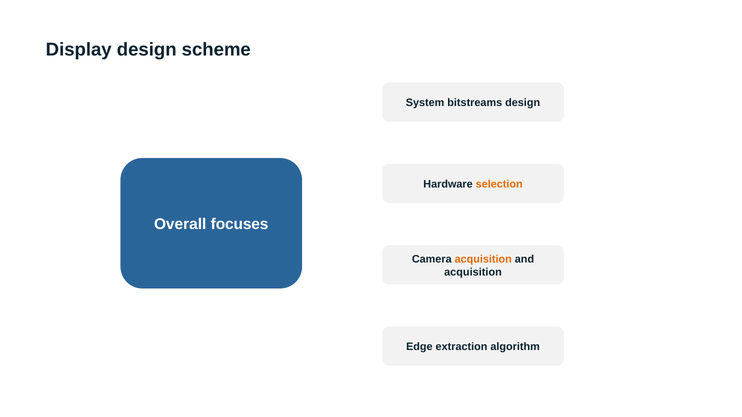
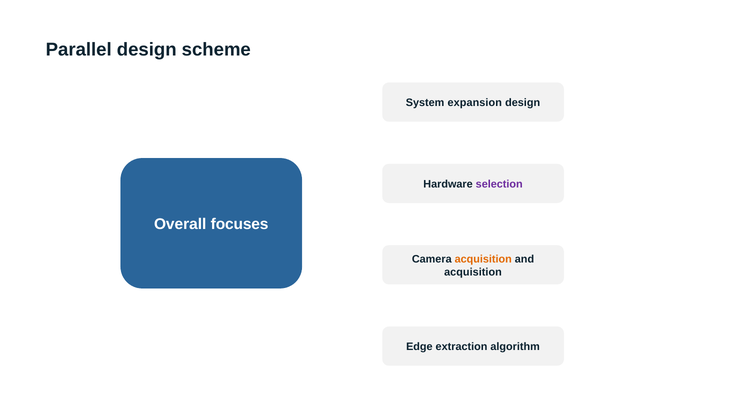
Display: Display -> Parallel (79, 50)
bitstreams: bitstreams -> expansion (475, 103)
selection colour: orange -> purple (499, 184)
